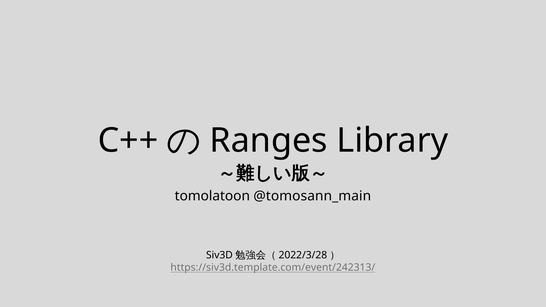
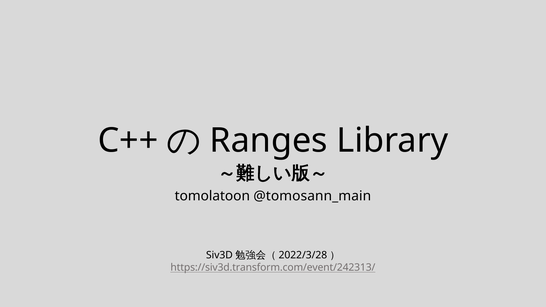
https://siv3d.template.com/event/242313/: https://siv3d.template.com/event/242313/ -> https://siv3d.transform.com/event/242313/ (273, 268)
